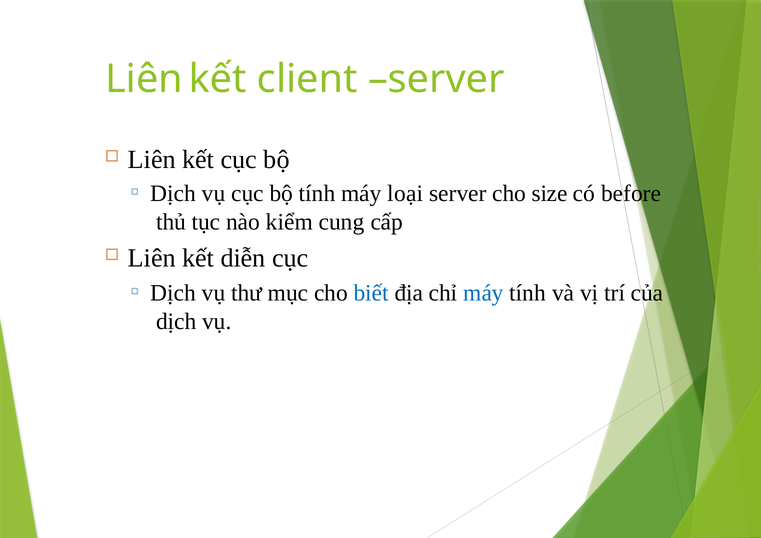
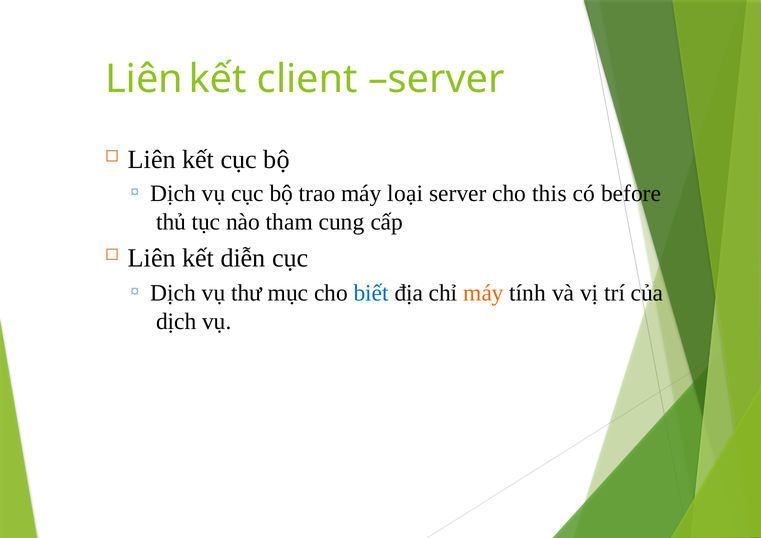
bộ tính: tính -> trao (317, 193)
size: size -> this (549, 193)
kiểm: kiểm -> tham (289, 222)
máy colour: blue -> orange (484, 293)
